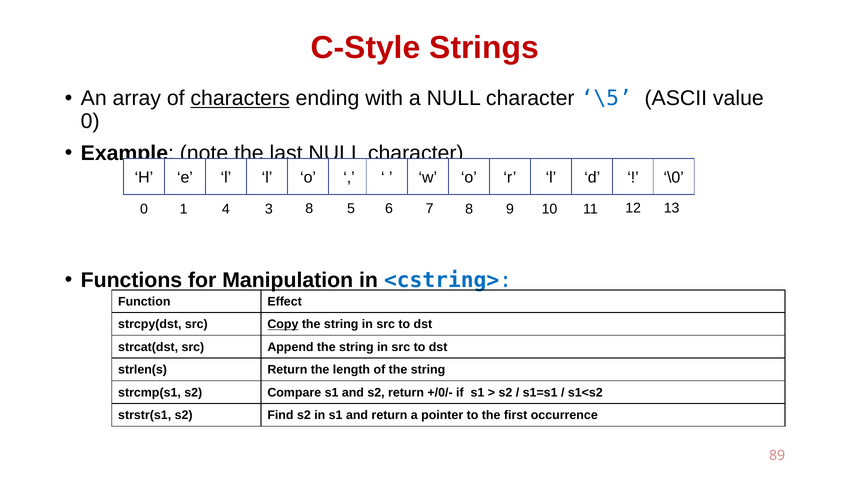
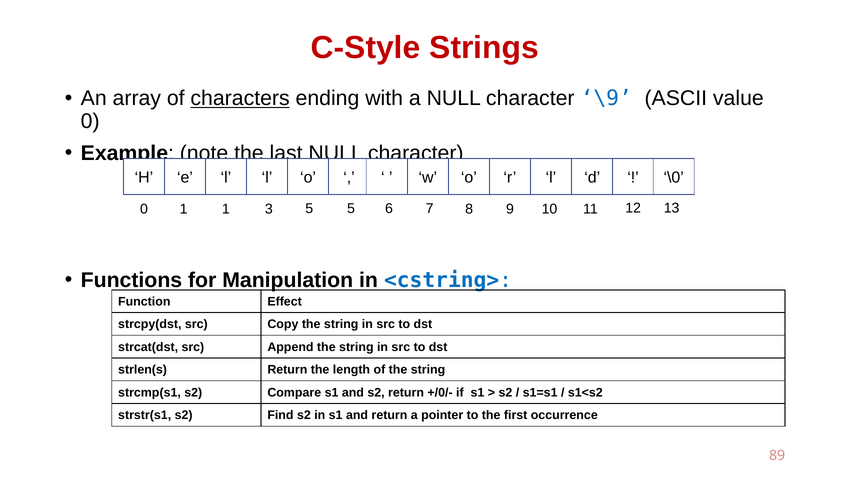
\5: \5 -> \9 (606, 98)
1 4: 4 -> 1 (226, 209)
3 8: 8 -> 5 (309, 208)
Copy underline: present -> none (283, 324)
